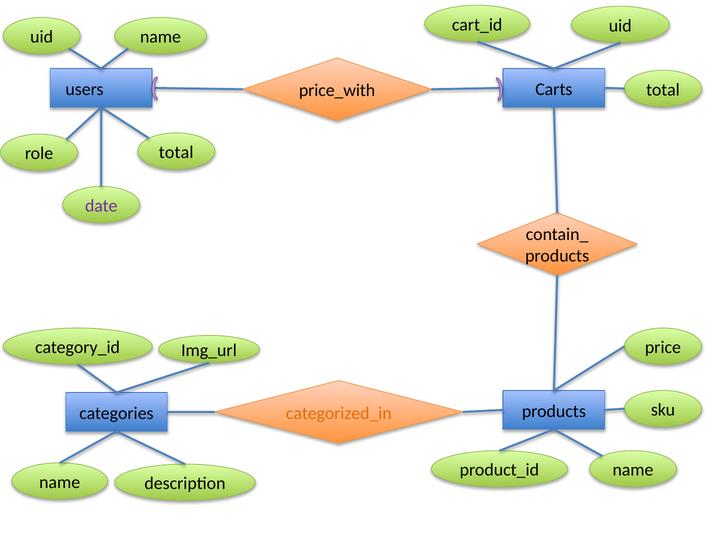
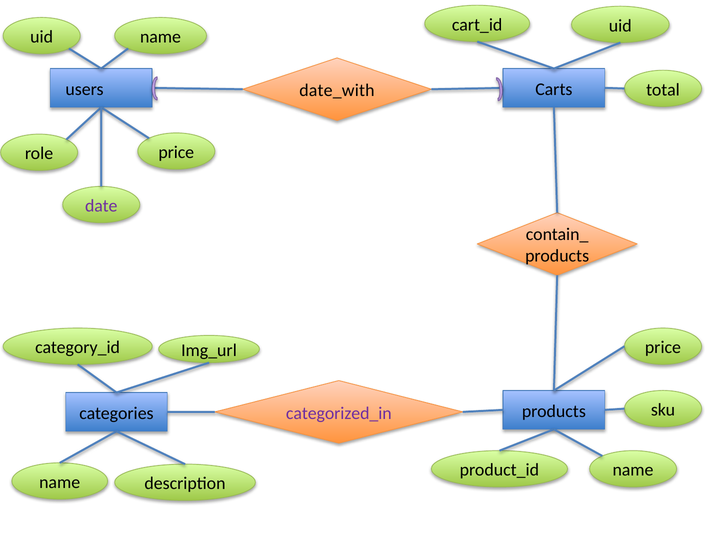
price_with: price_with -> date_with (337, 91)
role total: total -> price (176, 152)
categorized_in colour: orange -> purple (339, 414)
